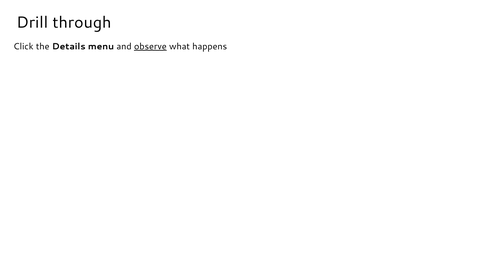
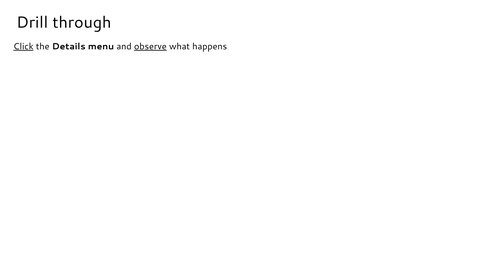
Click underline: none -> present (23, 46)
